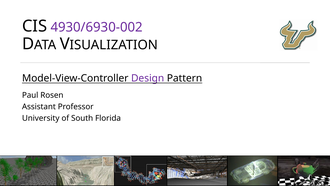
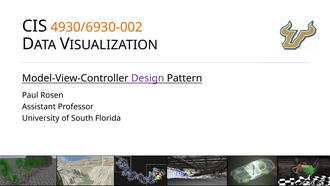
4930/6930-002 colour: purple -> orange (97, 27)
